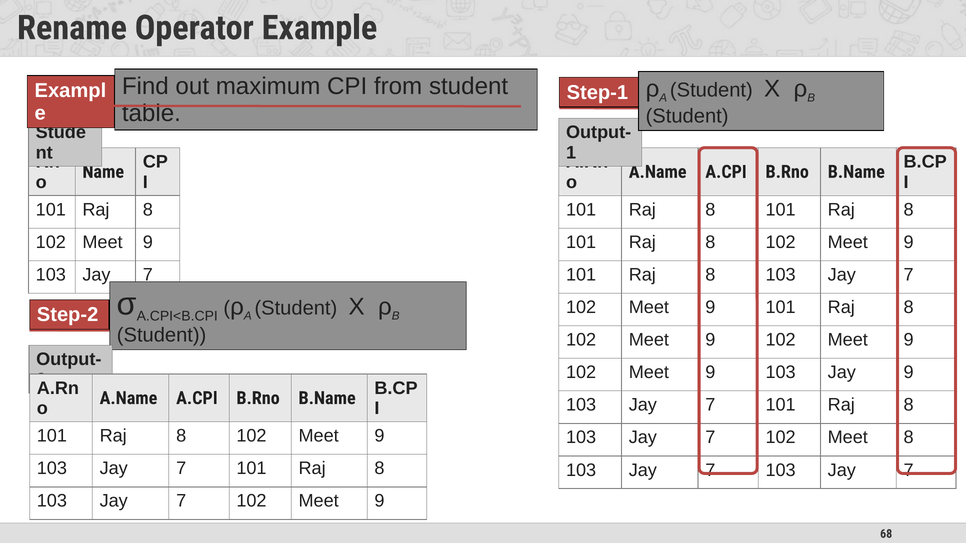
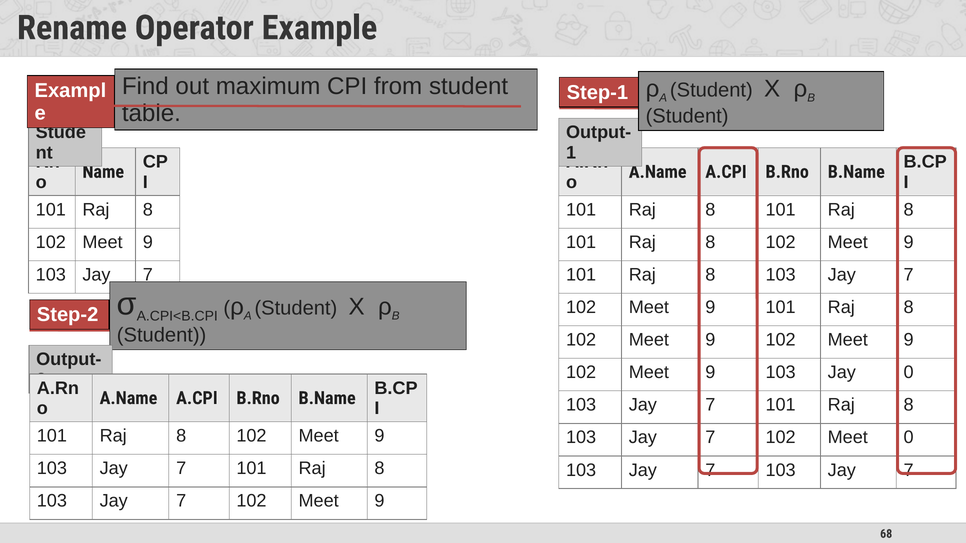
Jay 9: 9 -> 0 (909, 373)
Meet 8: 8 -> 0 (909, 438)
